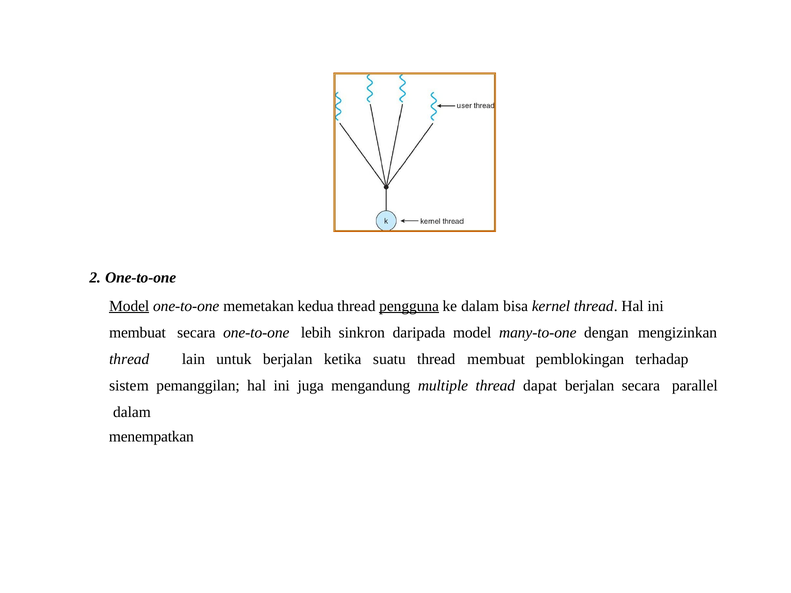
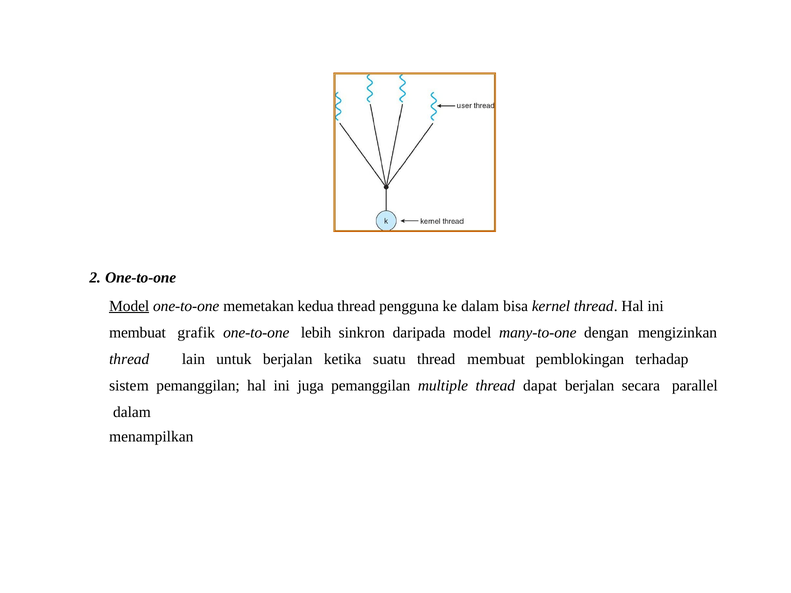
pengguna underline: present -> none (409, 306)
membuat secara: secara -> grafik (196, 333)
juga mengandung: mengandung -> pemanggilan (371, 386)
menempatkan: menempatkan -> menampilkan (151, 437)
